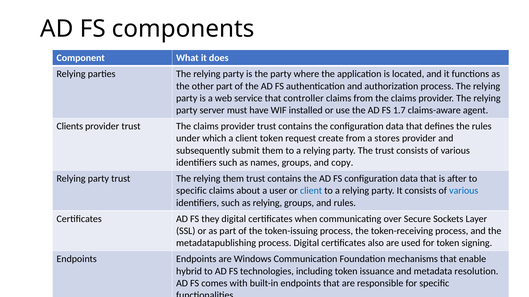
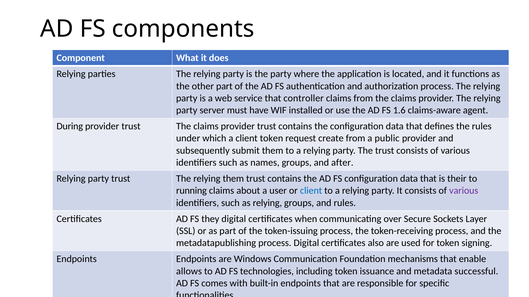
1.7: 1.7 -> 1.6 (399, 110)
Clients: Clients -> During (70, 127)
stores: stores -> public (387, 139)
copy: copy -> after (342, 163)
after: after -> their (457, 179)
specific: specific -> running (191, 191)
various colour: blue -> purple (464, 191)
hybrid: hybrid -> allows (189, 272)
resolution: resolution -> successful (476, 272)
